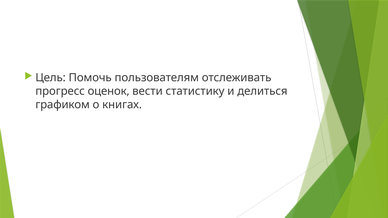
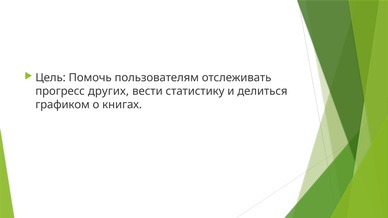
оценок: оценок -> других (108, 91)
